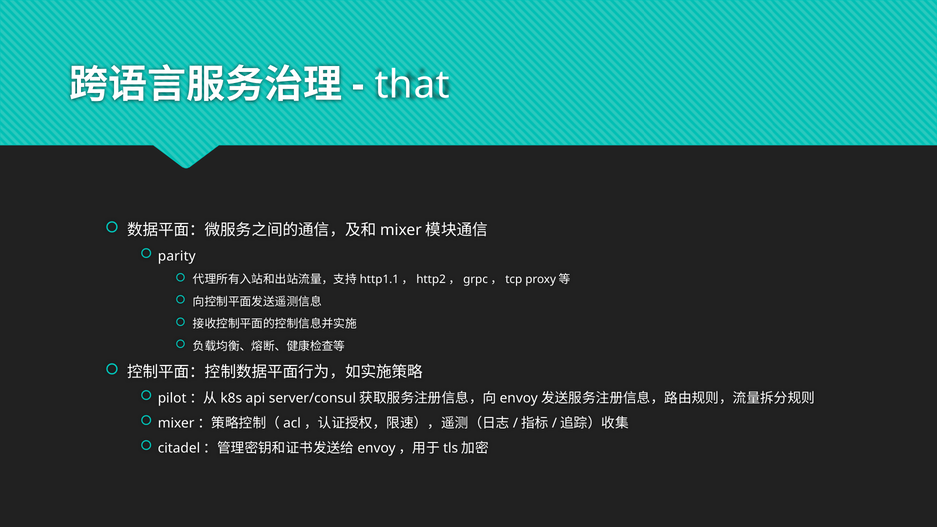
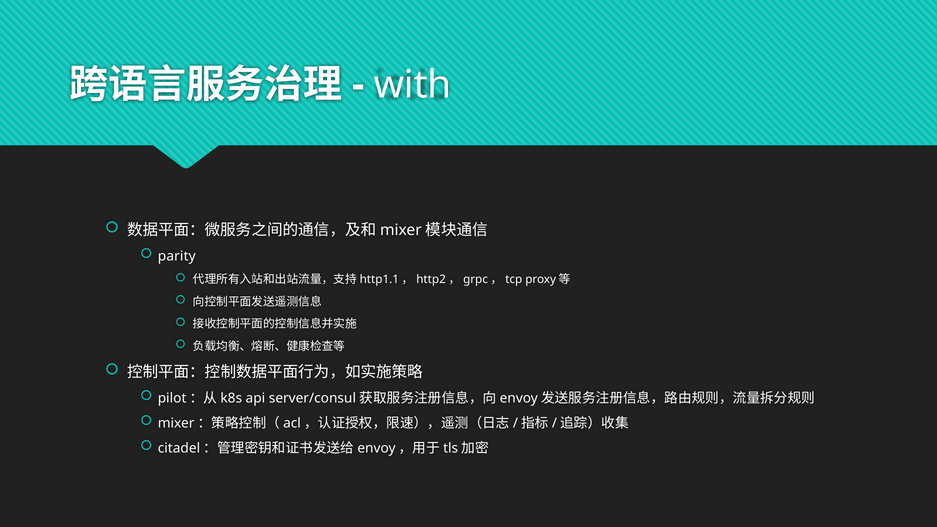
that: that -> with (413, 85)
